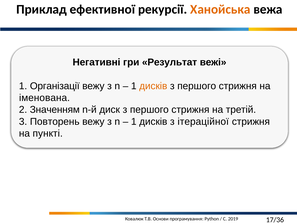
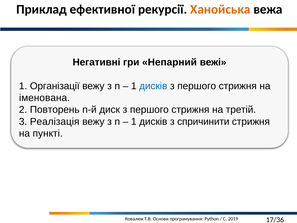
Результат: Результат -> Непарний (169, 62)
дисків colour: orange -> blue (153, 86)
Значенням: Значенням -> Повторень (55, 110)
Повторень: Повторень -> Реалізація (55, 121)
ітераційної: ітераційної -> спричинити (203, 121)
